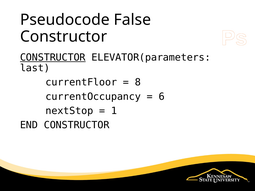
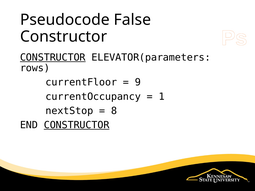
last: last -> rows (35, 68)
8: 8 -> 9 (138, 82)
6: 6 -> 1 (162, 97)
1: 1 -> 8 (114, 111)
CONSTRUCTOR underline: none -> present (77, 125)
